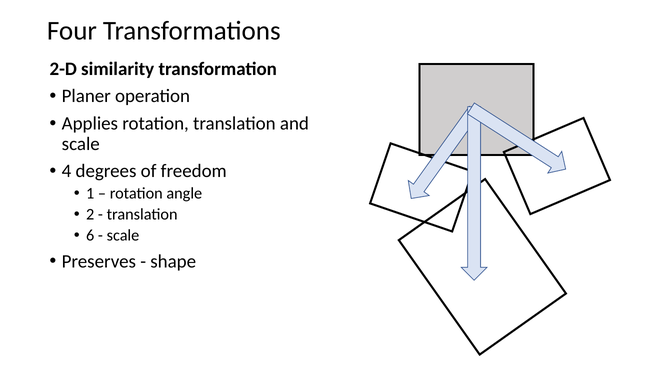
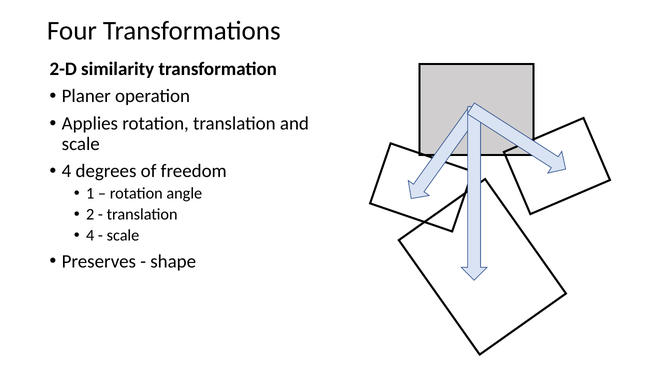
6: 6 -> 4 (90, 235)
